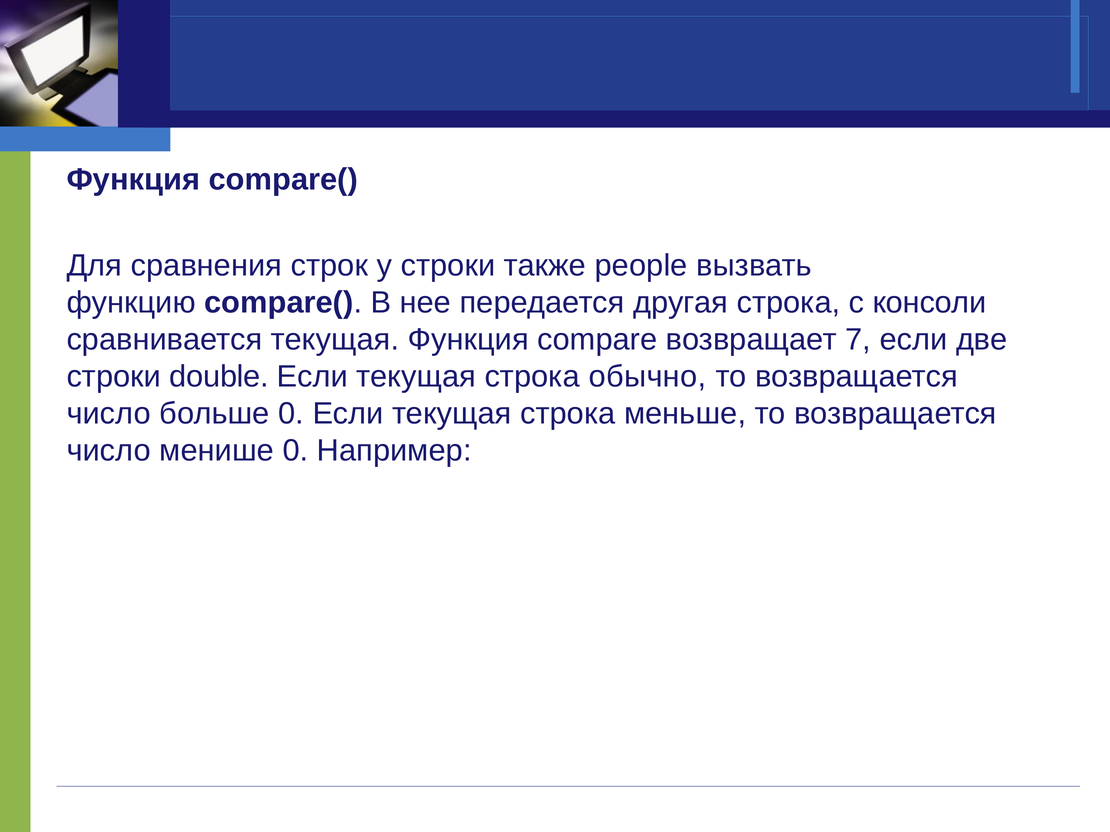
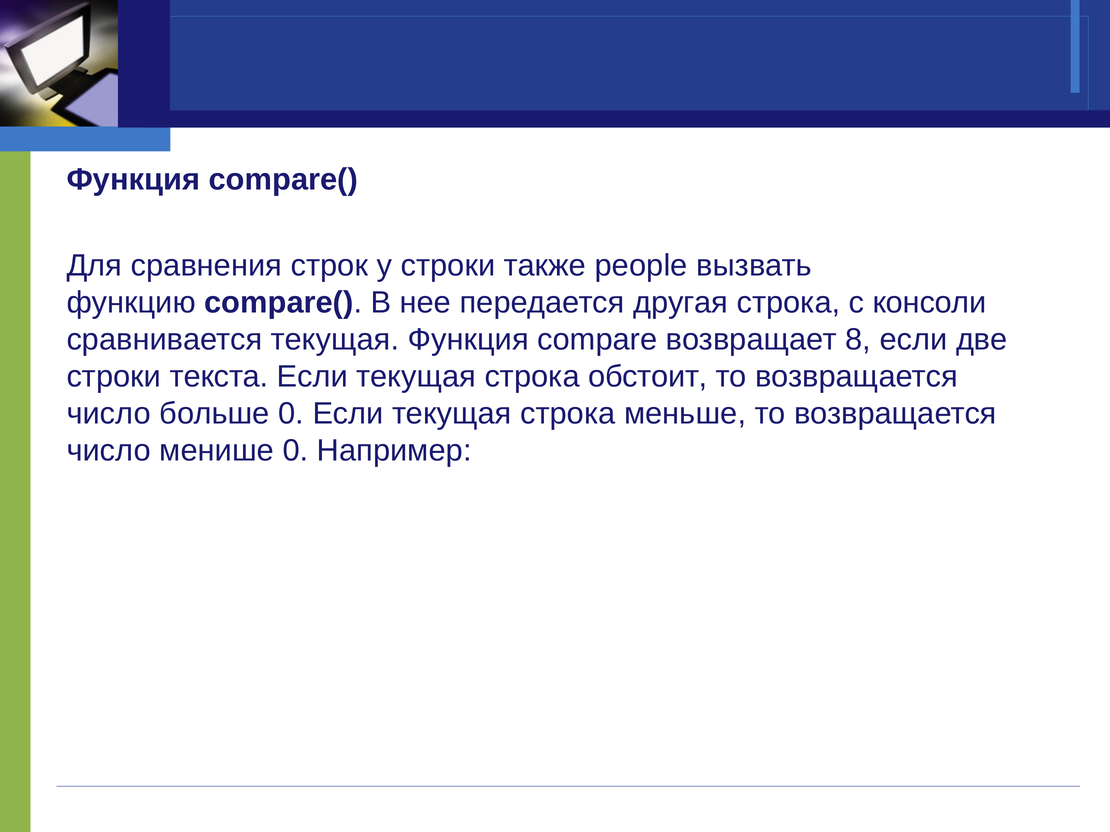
7: 7 -> 8 (858, 340)
double: double -> текста (219, 377)
обычно: обычно -> обстоит (648, 377)
